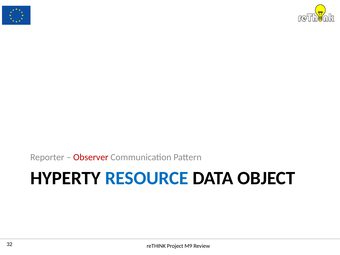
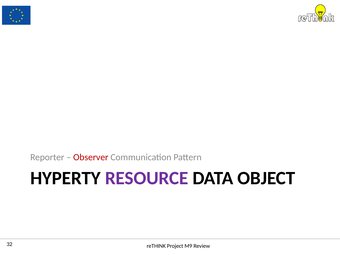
RESOURCE colour: blue -> purple (147, 178)
